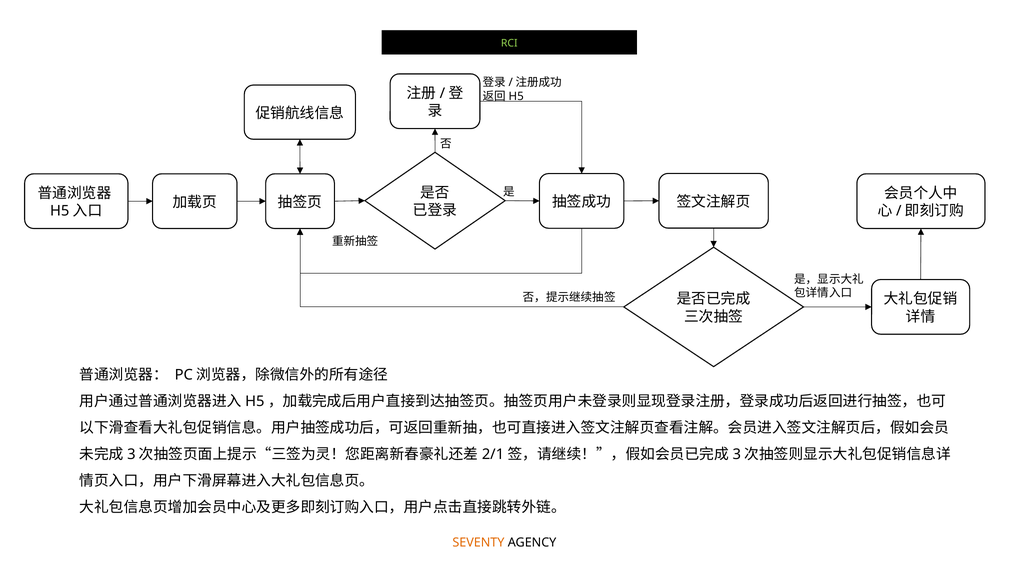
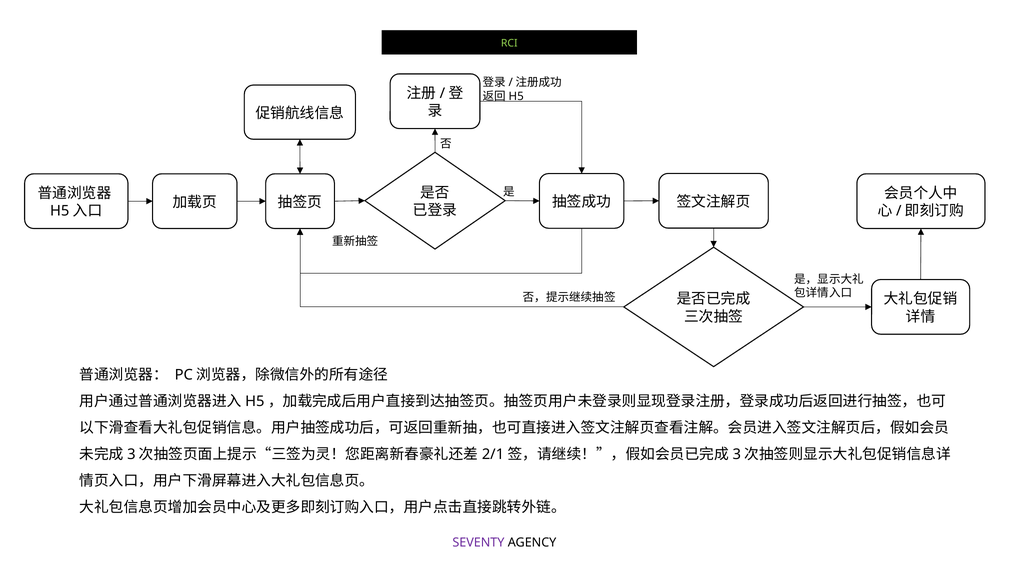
SEVENTY colour: orange -> purple (478, 542)
